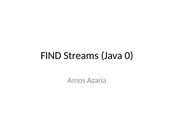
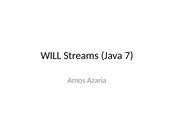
FIND: FIND -> WILL (51, 55)
0: 0 -> 7 (129, 55)
